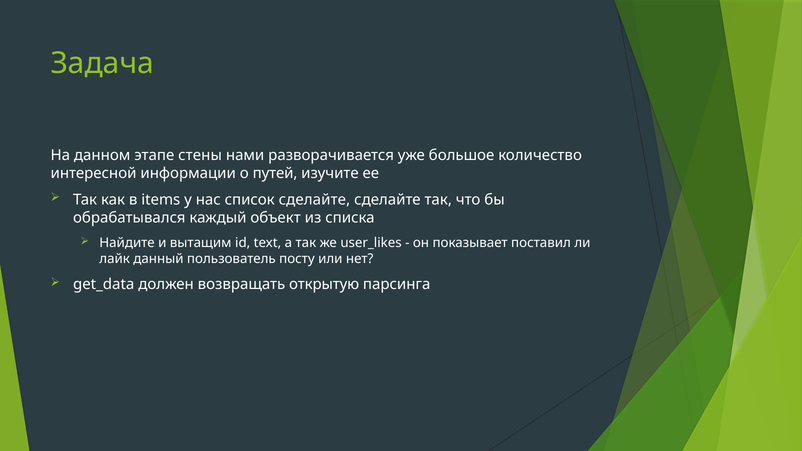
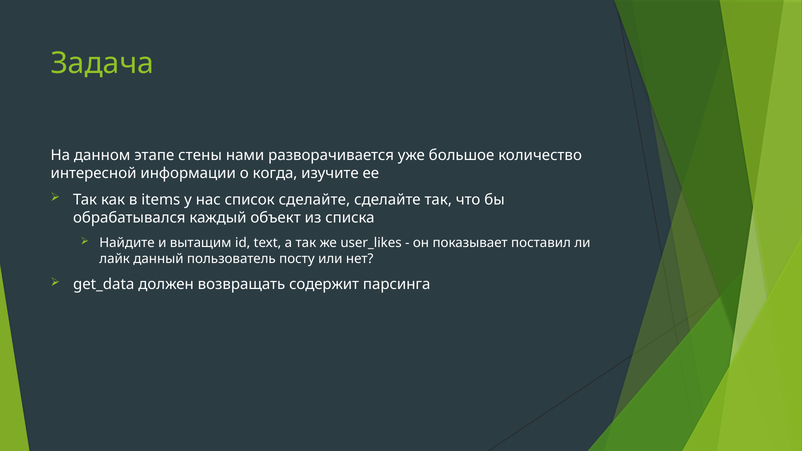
путей: путей -> когда (275, 173)
открытую: открытую -> содержит (324, 285)
